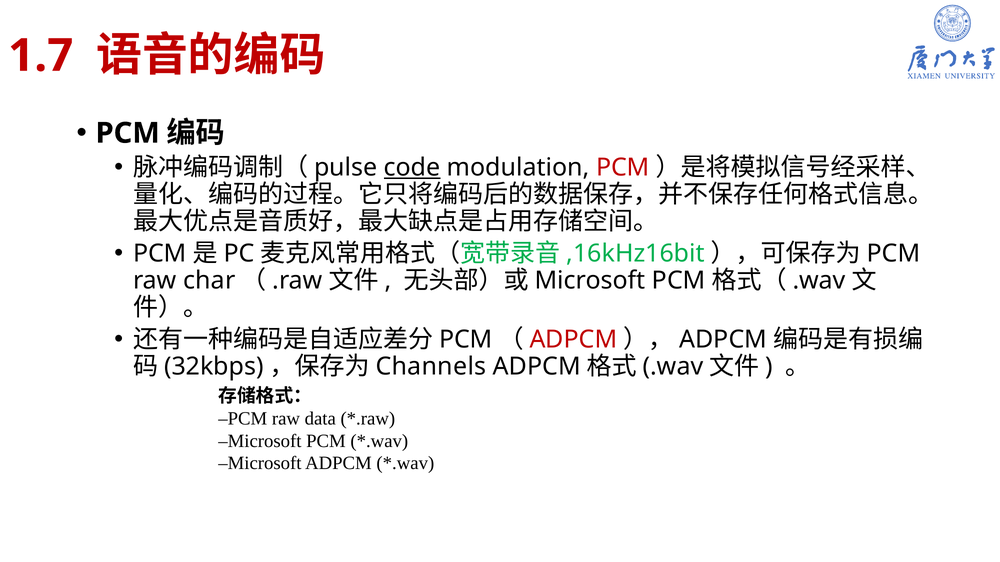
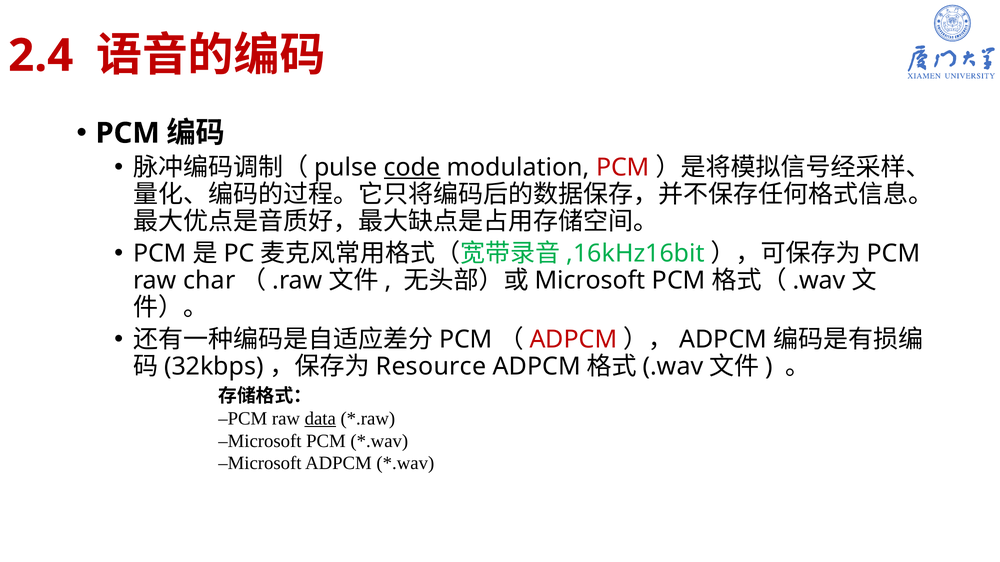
1.7: 1.7 -> 2.4 (41, 56)
Channels: Channels -> Resource (431, 367)
data underline: none -> present (320, 419)
